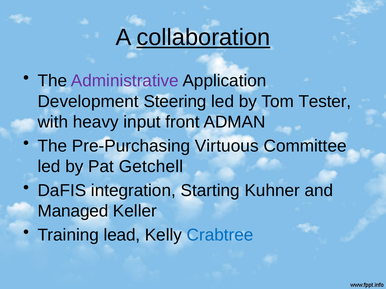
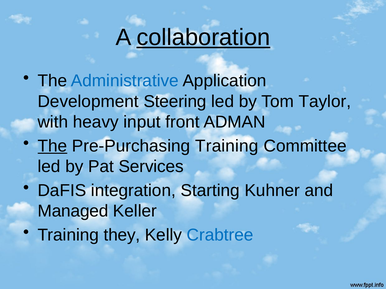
Administrative colour: purple -> blue (125, 81)
Tester: Tester -> Taylor (325, 102)
The underline: none -> present (52, 146)
Pre-Purchasing Virtuous: Virtuous -> Training (227, 146)
Getchell: Getchell -> Services (151, 167)
lead: lead -> they (122, 235)
